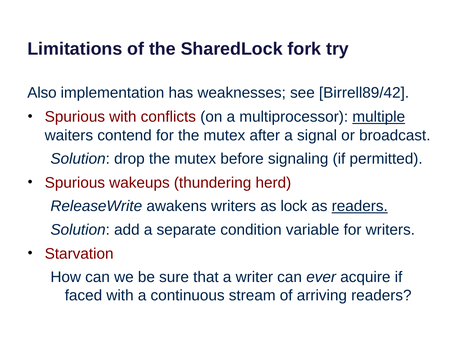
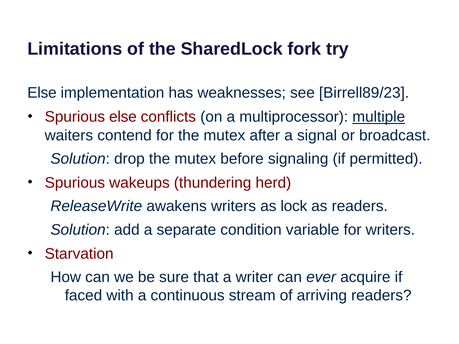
Also: Also -> Else (42, 93)
Birrell89/42: Birrell89/42 -> Birrell89/23 (364, 93)
Spurious with: with -> else (123, 117)
readers underline: present -> none (360, 206)
